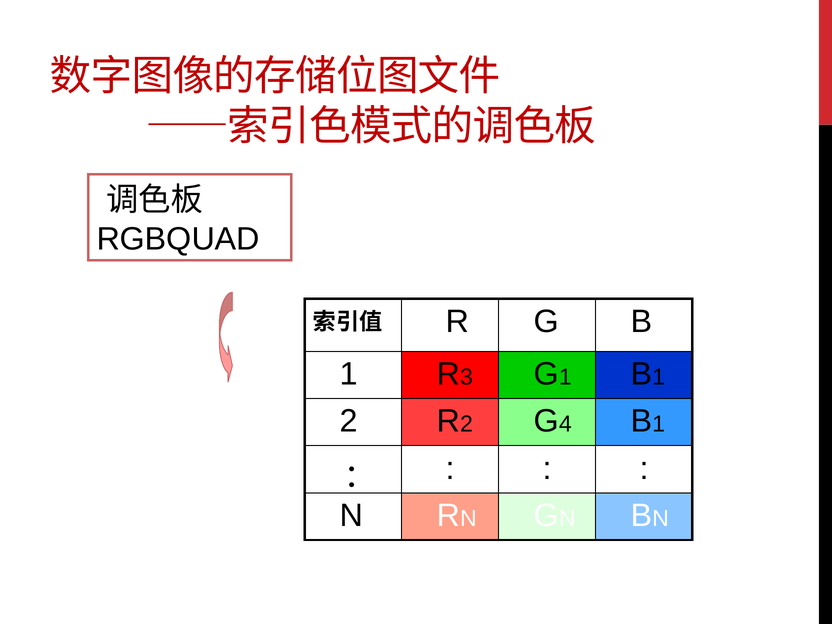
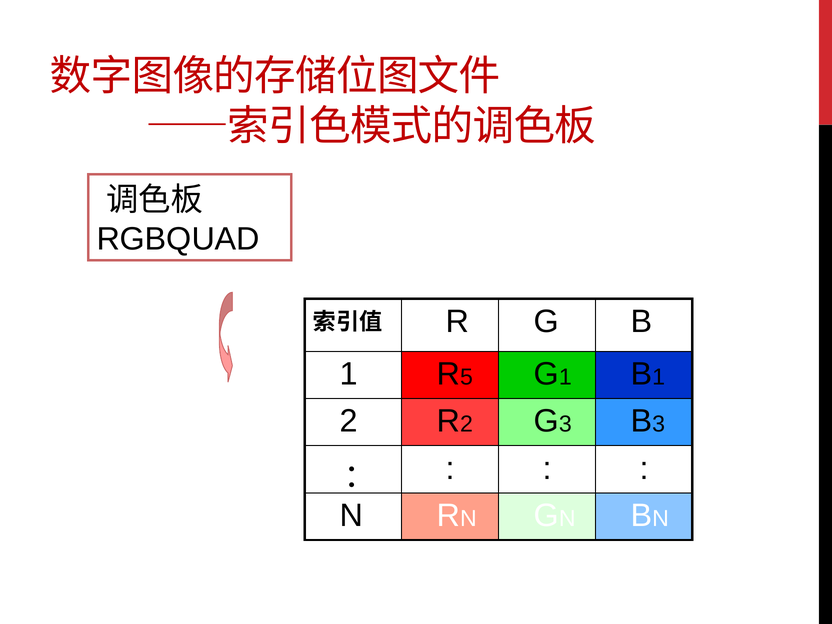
3: 3 -> 5 (466, 377)
G 4: 4 -> 3 (565, 424)
1: 1 -> 3 (659, 424)
